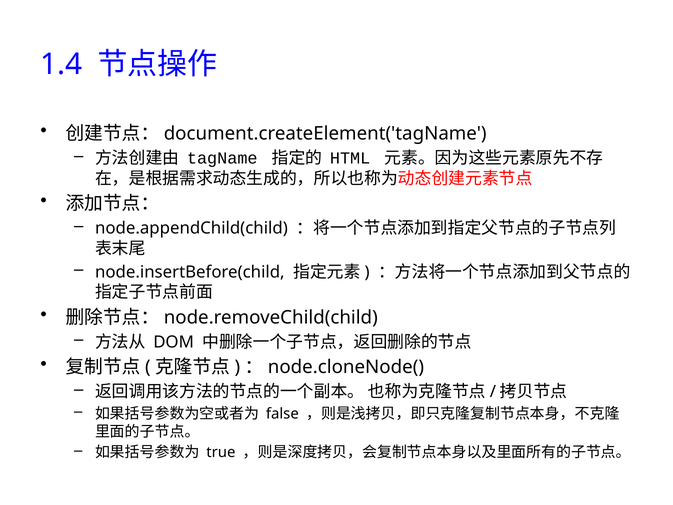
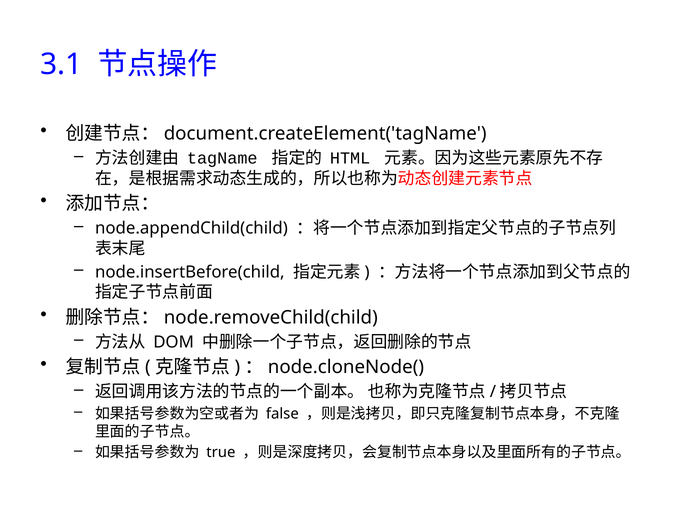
1.4: 1.4 -> 3.1 (61, 64)
